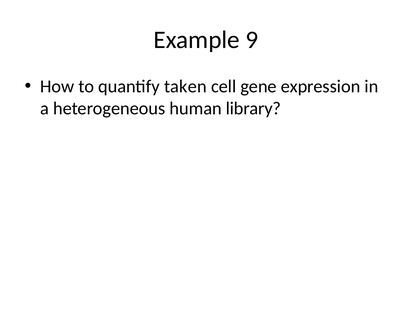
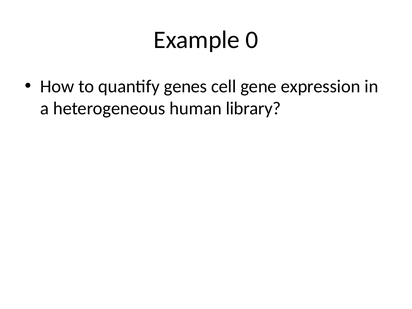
9: 9 -> 0 (252, 40)
taken: taken -> genes (185, 86)
